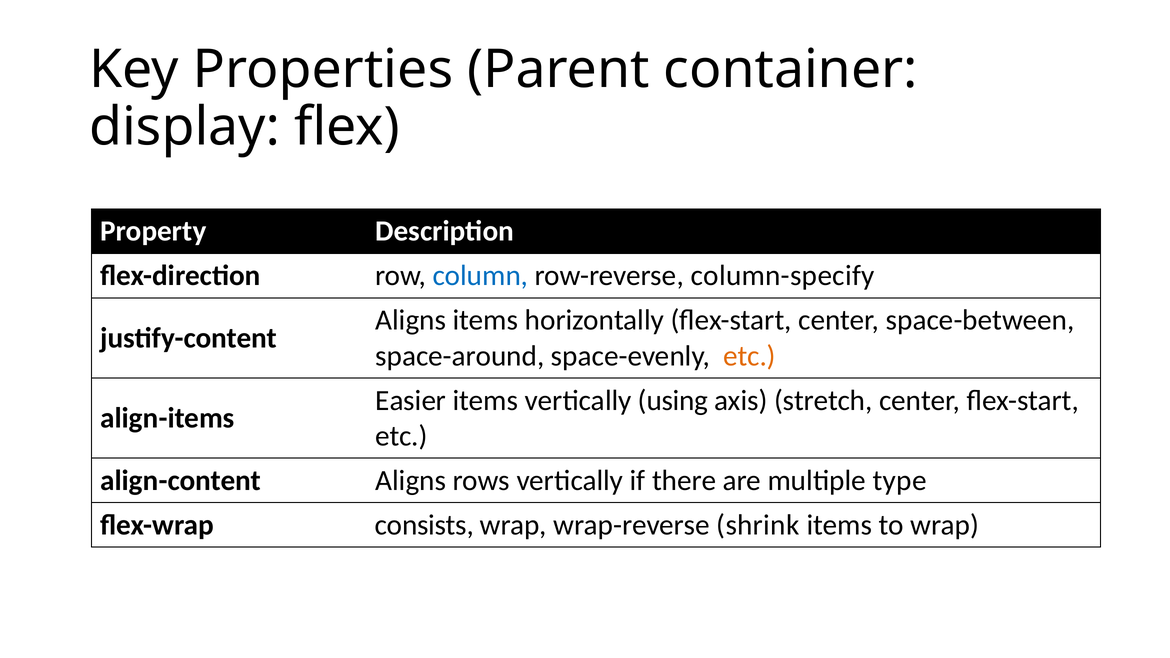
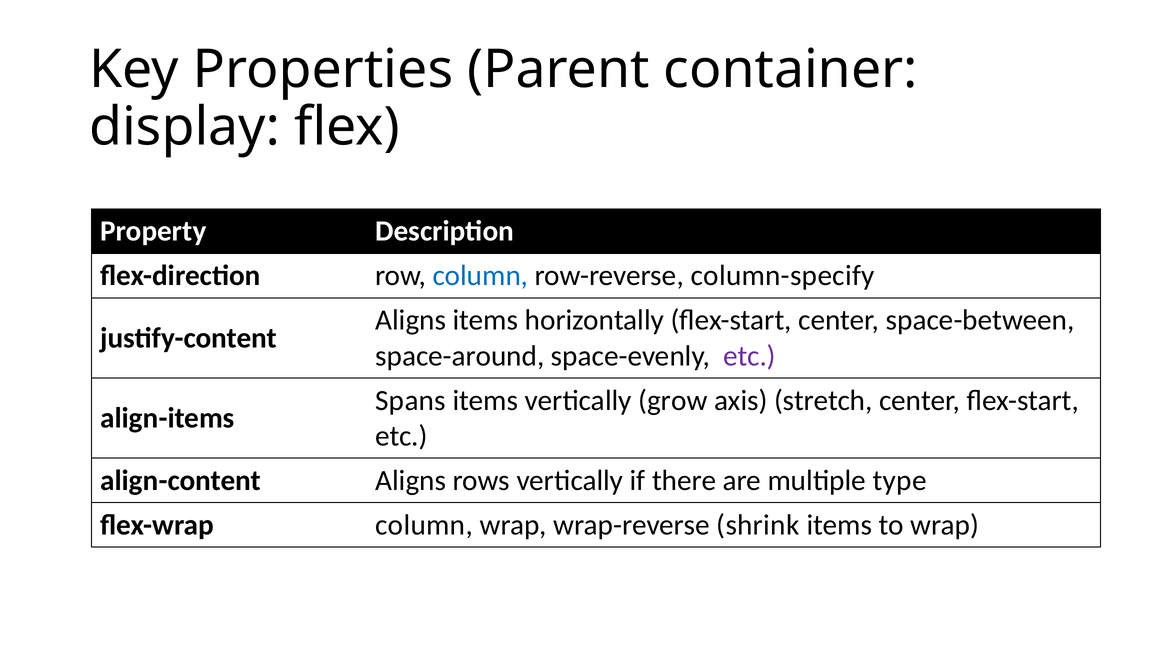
etc colour: orange -> purple (749, 356)
Easier: Easier -> Spans (411, 401)
using: using -> grow (673, 401)
flex-wrap consists: consists -> column (424, 525)
